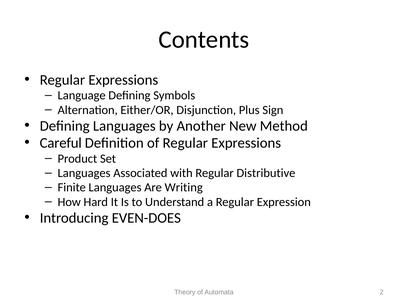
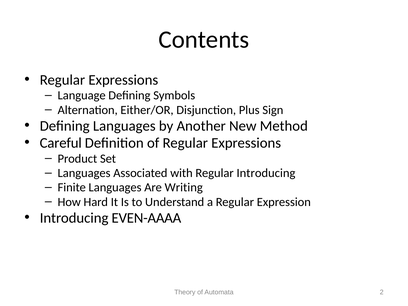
Regular Distributive: Distributive -> Introducing (266, 173)
EVEN-DOES: EVEN-DOES -> EVEN-AAAA (146, 218)
